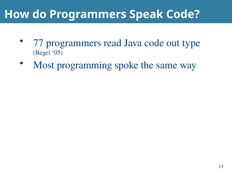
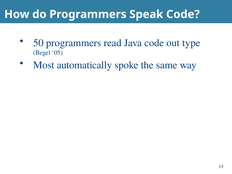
77: 77 -> 50 (38, 43)
programming: programming -> automatically (84, 65)
